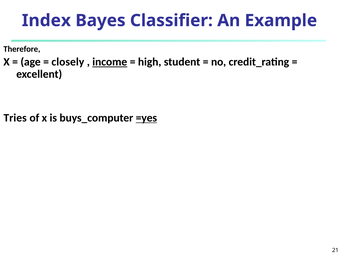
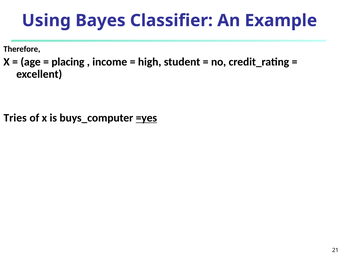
Index: Index -> Using (46, 21)
closely: closely -> placing (68, 62)
income underline: present -> none (110, 62)
